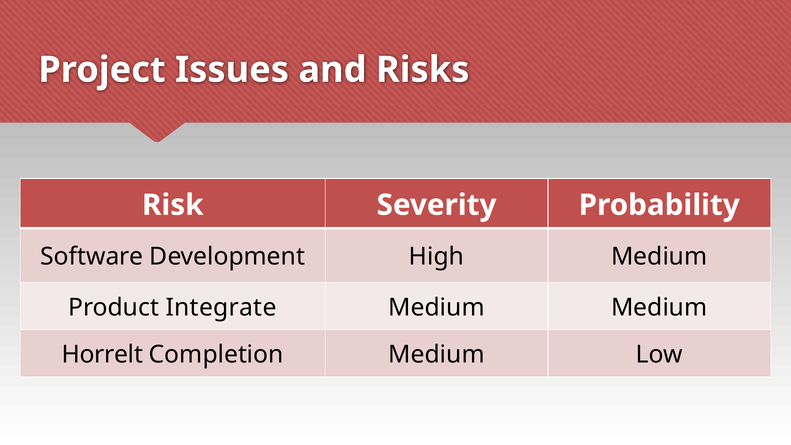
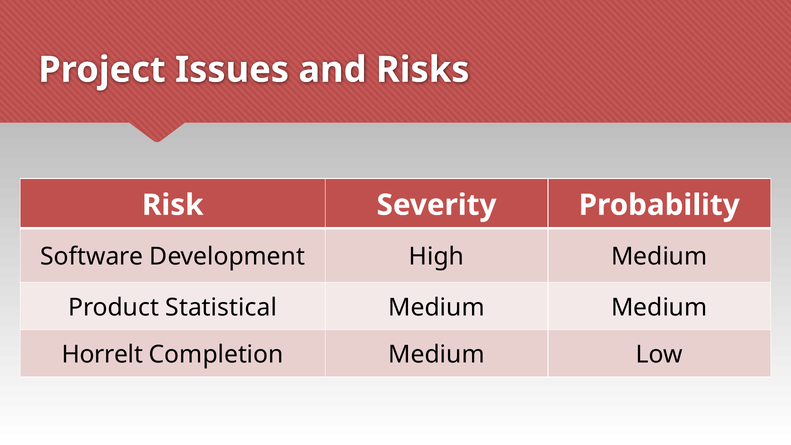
Integrate: Integrate -> Statistical (221, 307)
